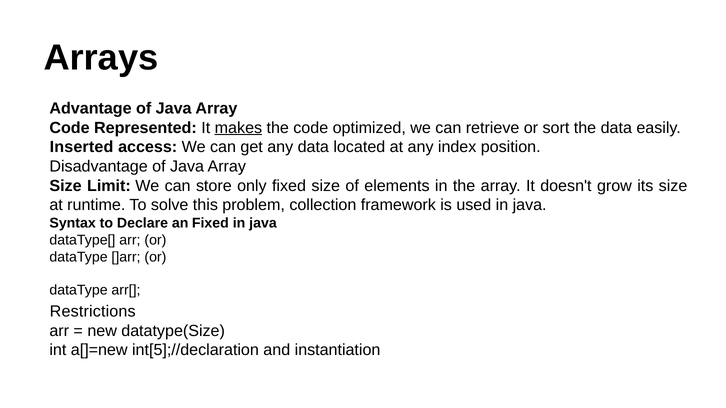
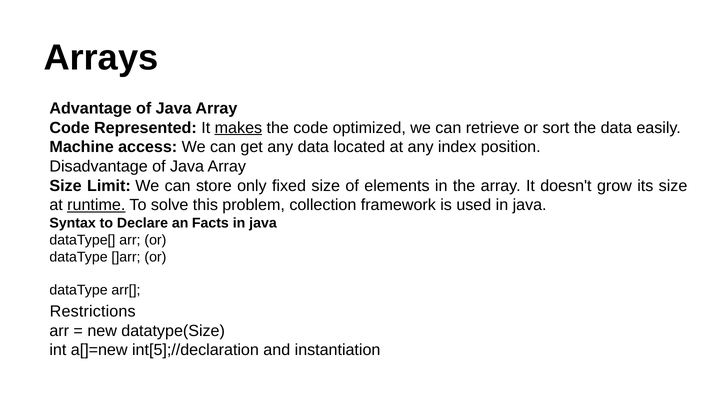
Inserted: Inserted -> Machine (82, 147)
runtime underline: none -> present (96, 205)
an Fixed: Fixed -> Facts (210, 223)
